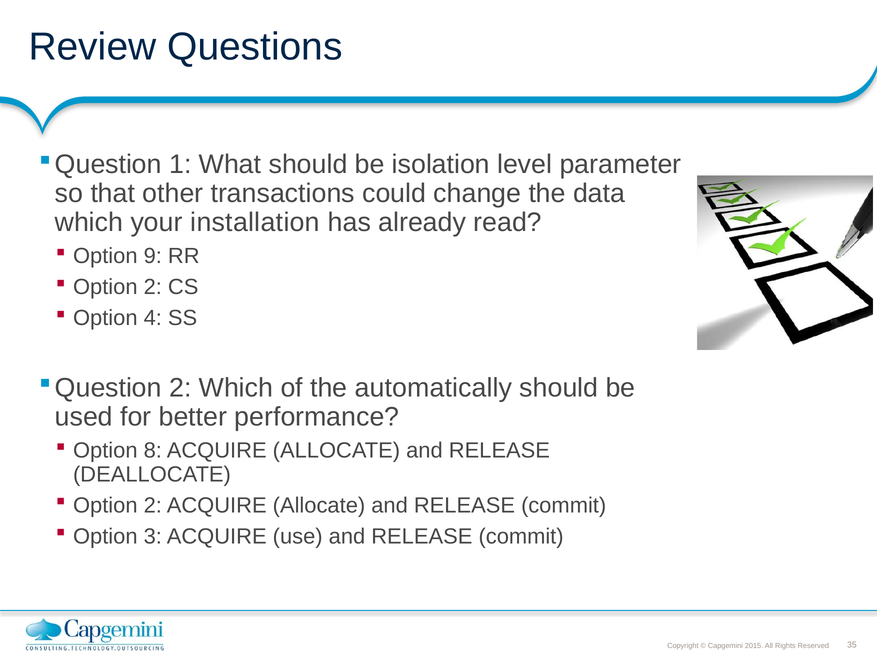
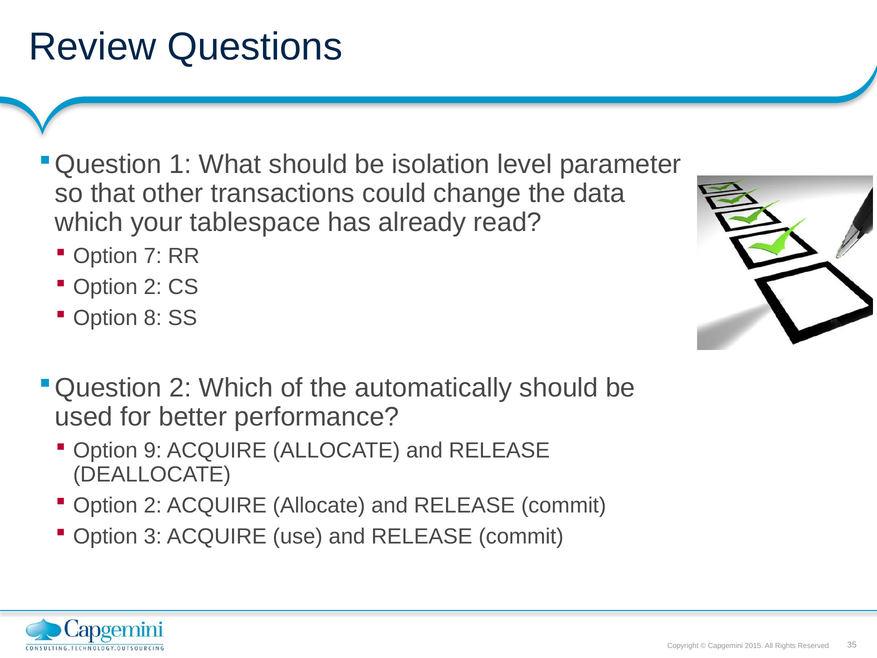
installation: installation -> tablespace (255, 222)
9: 9 -> 7 (153, 256)
4: 4 -> 8 (153, 318)
8: 8 -> 9 (153, 451)
